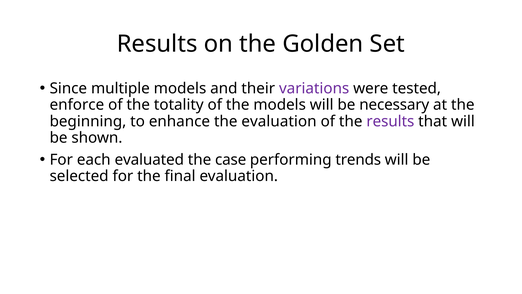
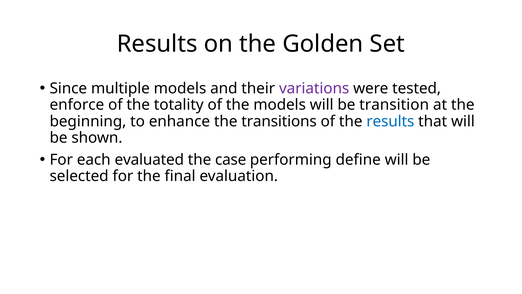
necessary: necessary -> transition (394, 105)
the evaluation: evaluation -> transitions (279, 121)
results colour: purple -> blue (390, 121)
trends: trends -> define (358, 159)
